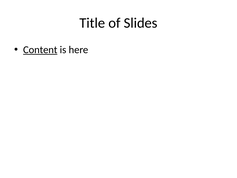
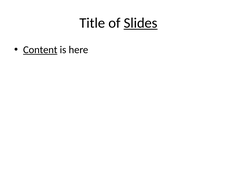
Slides underline: none -> present (141, 23)
